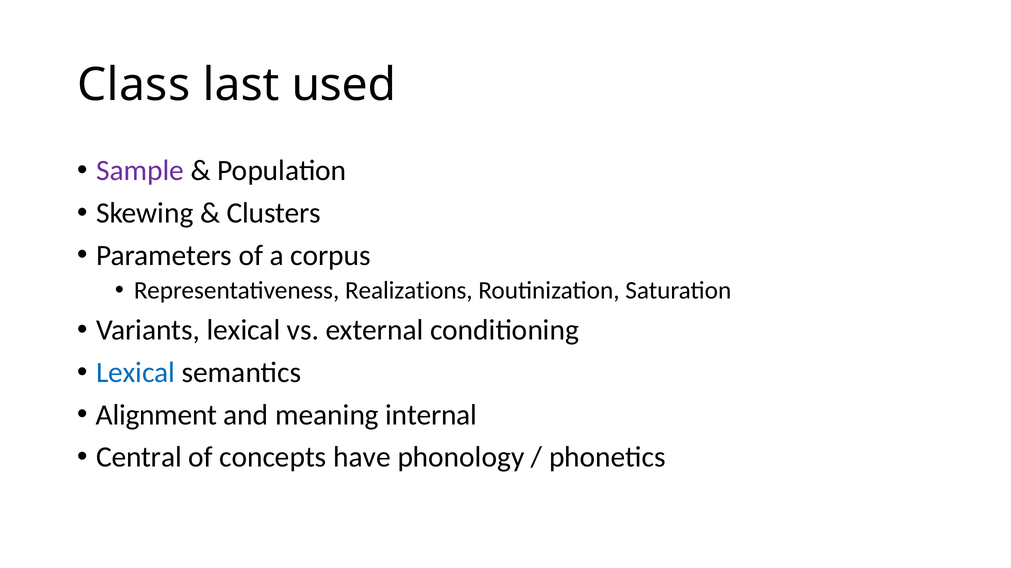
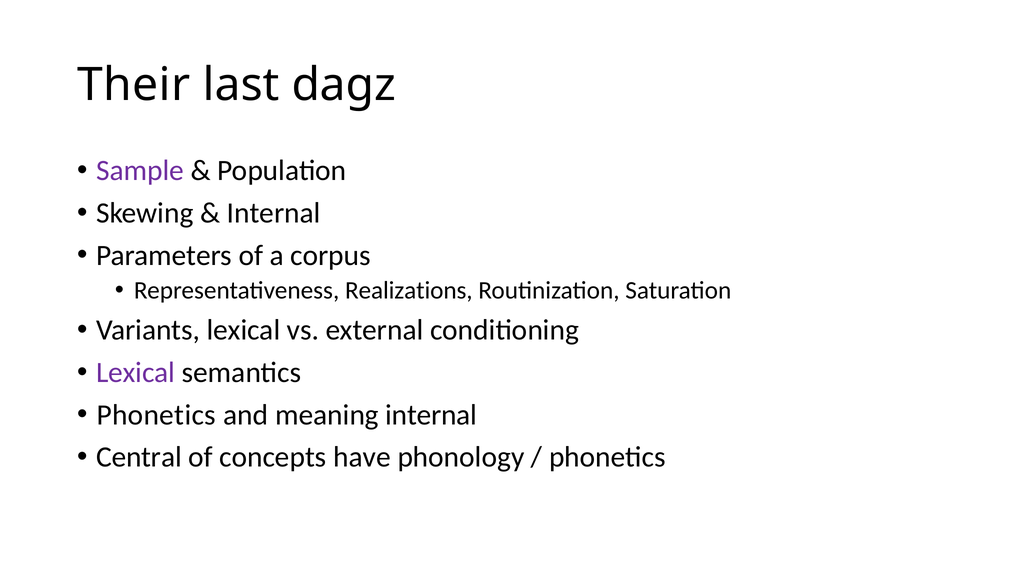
Class: Class -> Their (134, 85)
used: used -> dagz (344, 85)
Clusters: Clusters -> Internal (274, 213)
Lexical colour: blue -> purple (136, 373)
Alignment: Alignment -> Phonetics (156, 415)
